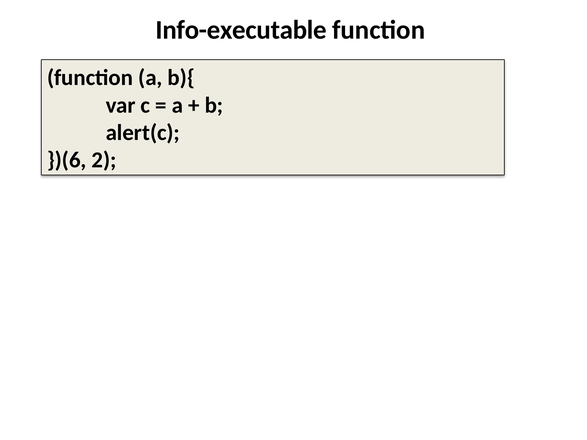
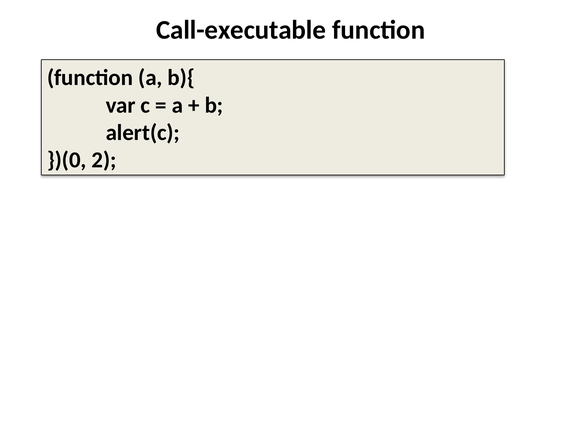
Info-executable: Info-executable -> Call-executable (241, 30)
})(6: })(6 -> })(0 (67, 160)
